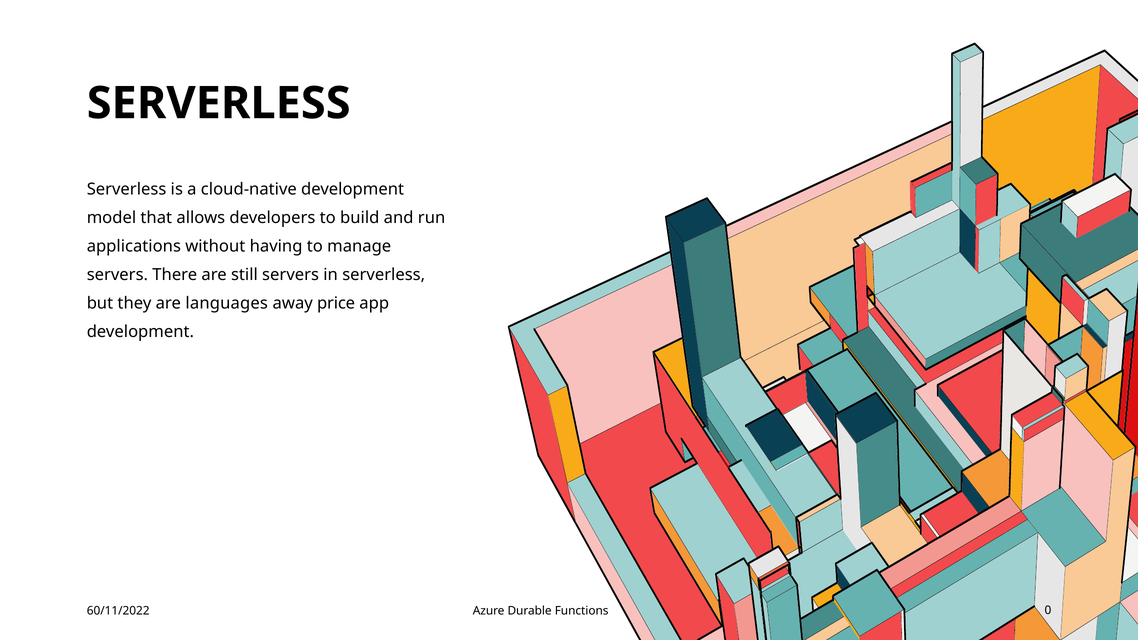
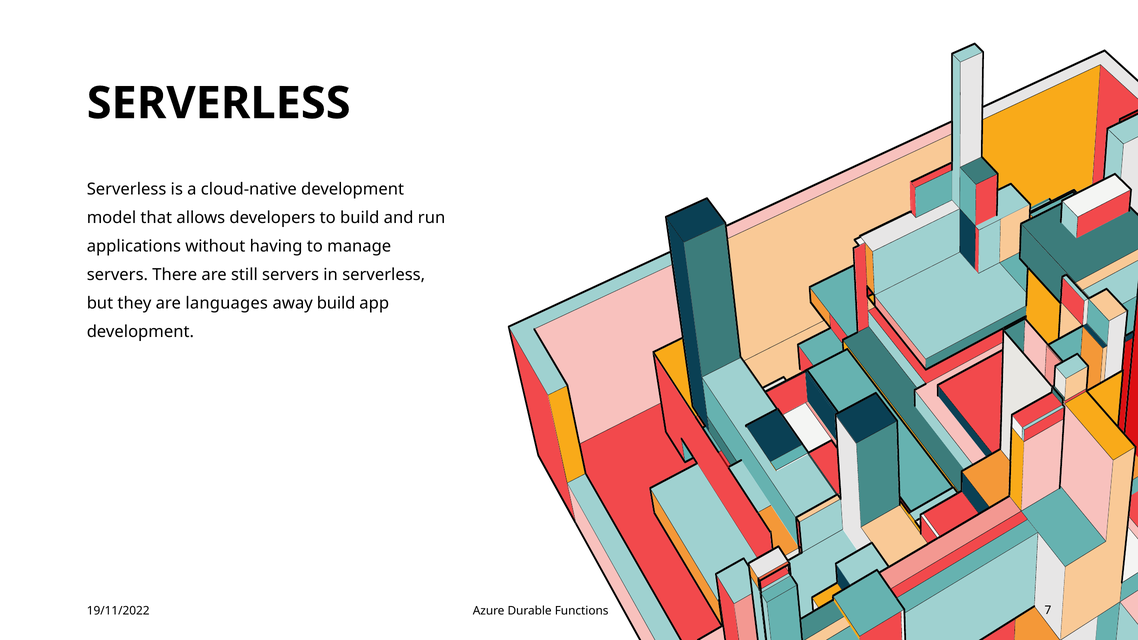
away price: price -> build (336, 303)
60/11/2022: 60/11/2022 -> 19/11/2022 (118, 611)
0: 0 -> 7 (1048, 610)
